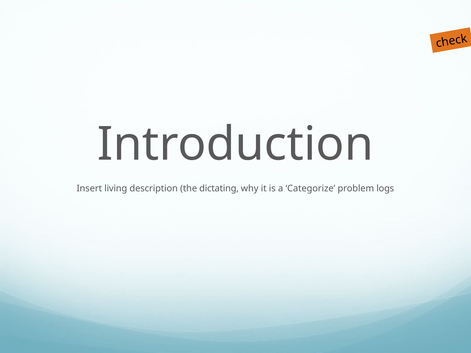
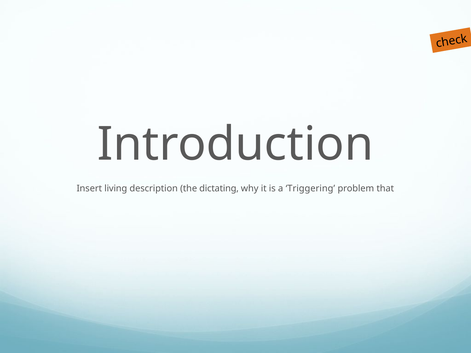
Categorize: Categorize -> Triggering (310, 189)
logs: logs -> that (385, 189)
